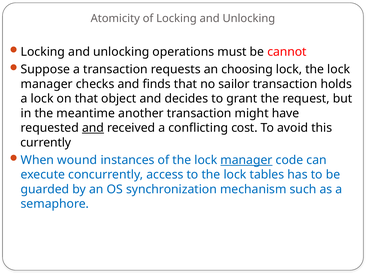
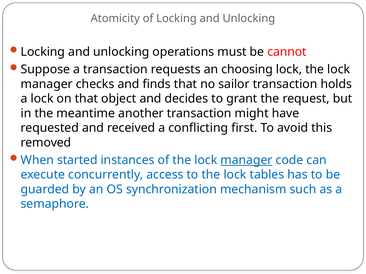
and underline: present -> none (93, 128)
cost: cost -> first (244, 128)
currently: currently -> removed (46, 143)
wound: wound -> started (77, 160)
